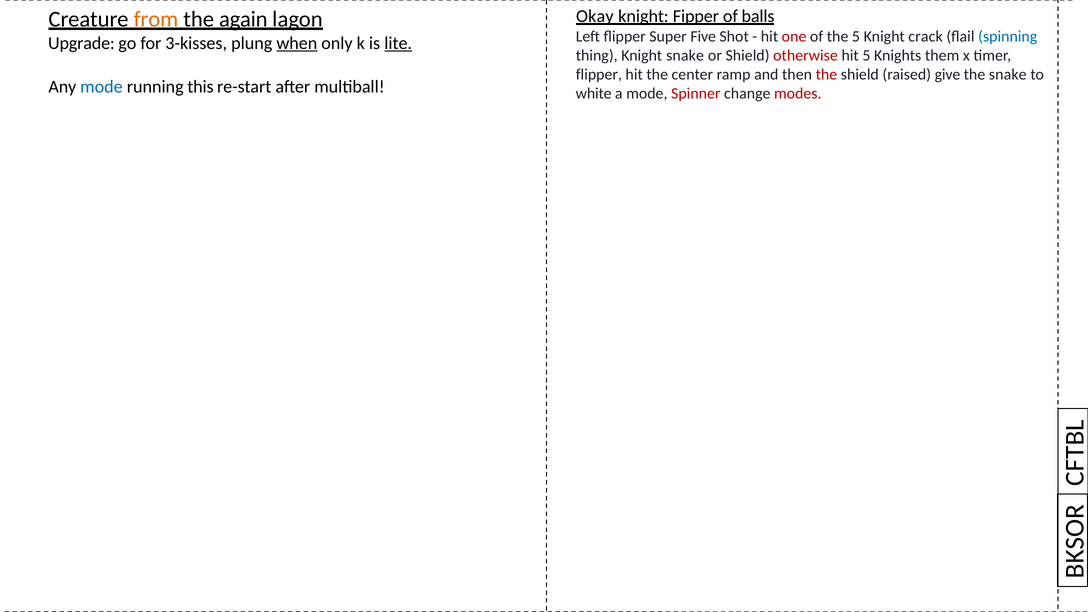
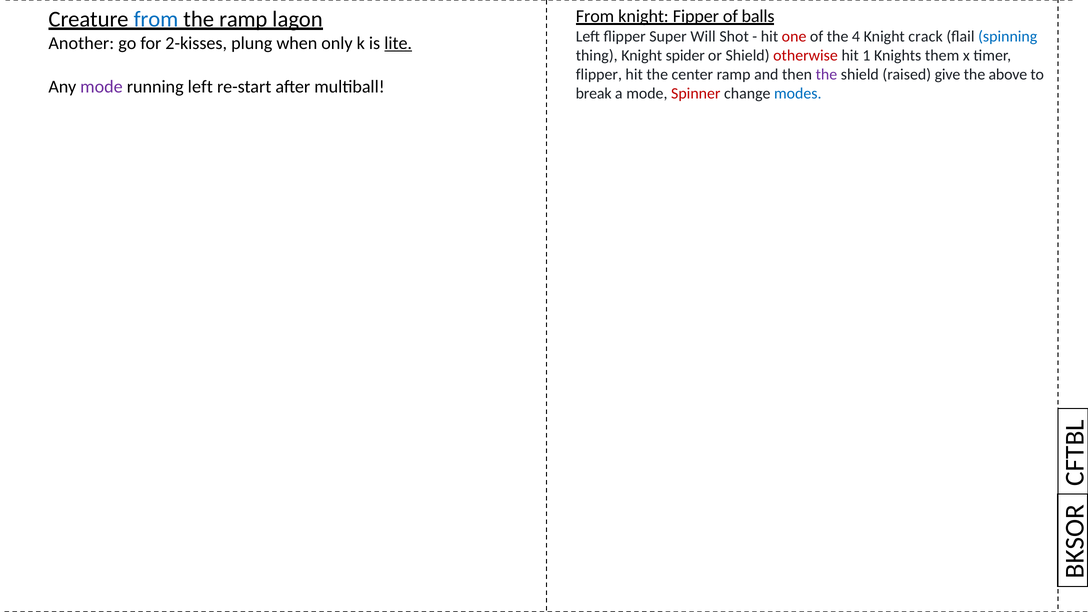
Okay: Okay -> From (595, 16)
from colour: orange -> blue (156, 19)
the again: again -> ramp (243, 19)
Five: Five -> Will (703, 36)
the 5: 5 -> 4 (856, 36)
Upgrade: Upgrade -> Another (81, 43)
3-kisses: 3-kisses -> 2-kisses (196, 43)
when underline: present -> none (297, 43)
Knight snake: snake -> spider (685, 55)
hit 5: 5 -> 1 (866, 55)
the colour: red -> purple (826, 74)
the snake: snake -> above (1008, 74)
mode colour: blue -> purple (101, 87)
running this: this -> left (200, 87)
white: white -> break (594, 94)
modes colour: red -> blue (798, 94)
